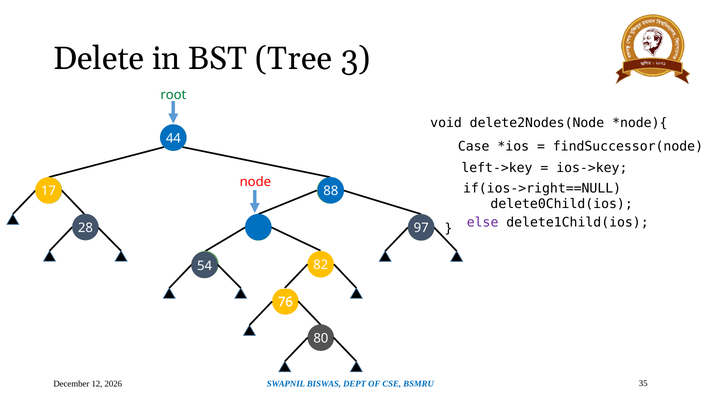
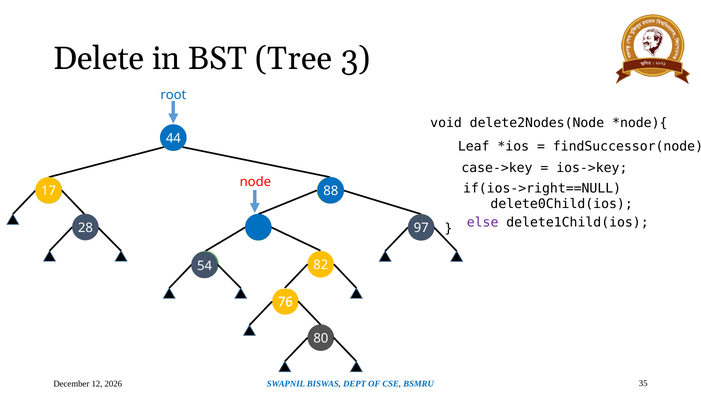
root colour: green -> blue (173, 95)
Case: Case -> Leaf (474, 147)
left->key: left->key -> case->key (497, 168)
